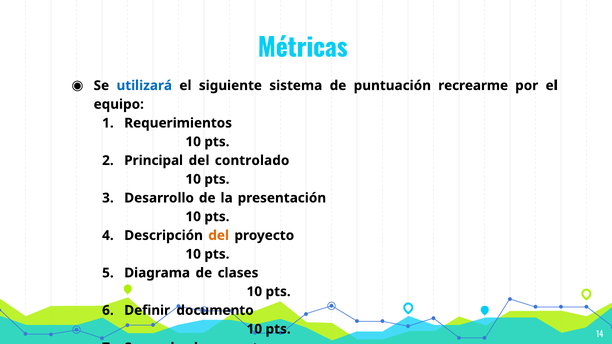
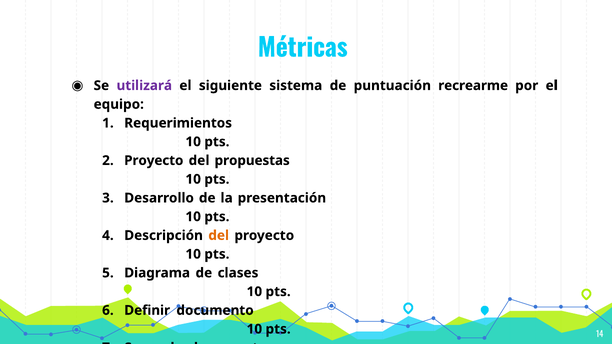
utilizará colour: blue -> purple (144, 86)
Principal: Principal -> Proyecto (154, 161)
controlado: controlado -> propuestas (252, 161)
